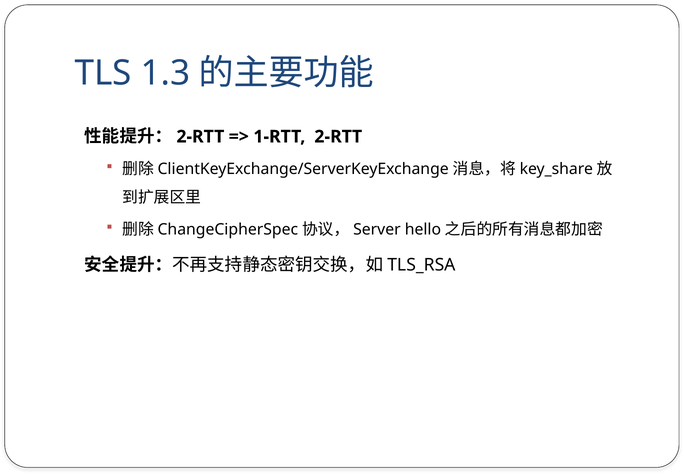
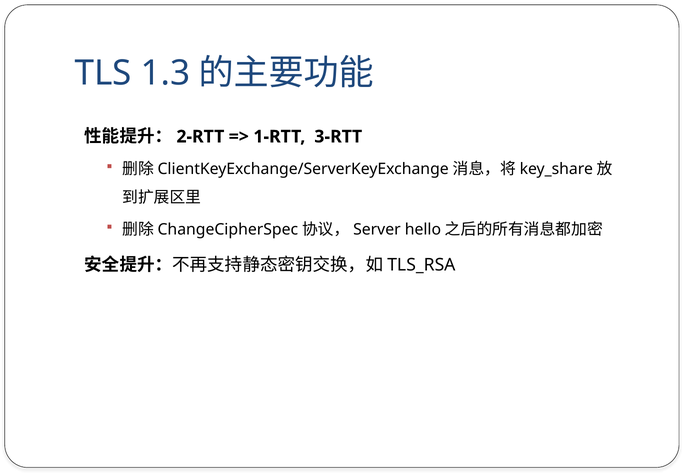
1-RTT 2-RTT: 2-RTT -> 3-RTT (338, 136)
